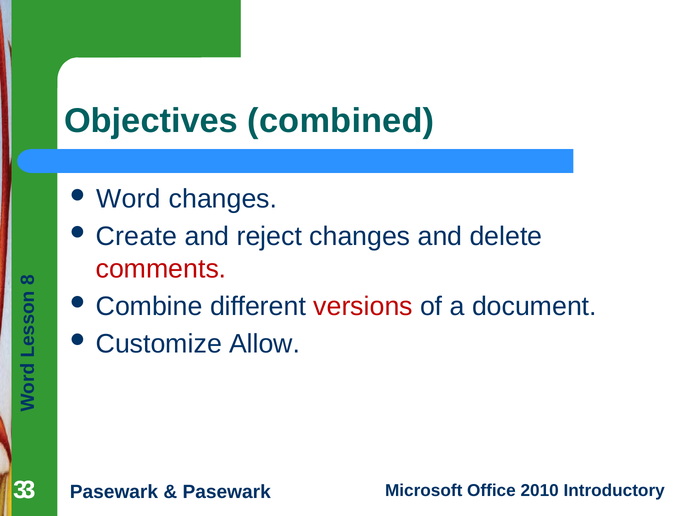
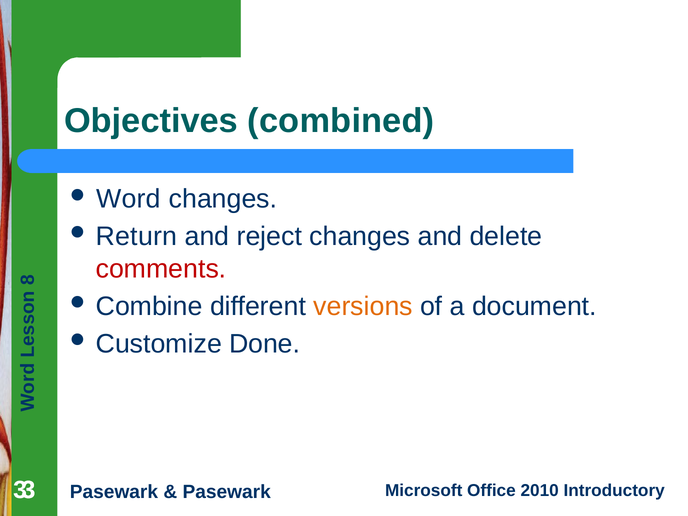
Create: Create -> Return (136, 237)
versions colour: red -> orange (363, 306)
Allow: Allow -> Done (265, 344)
